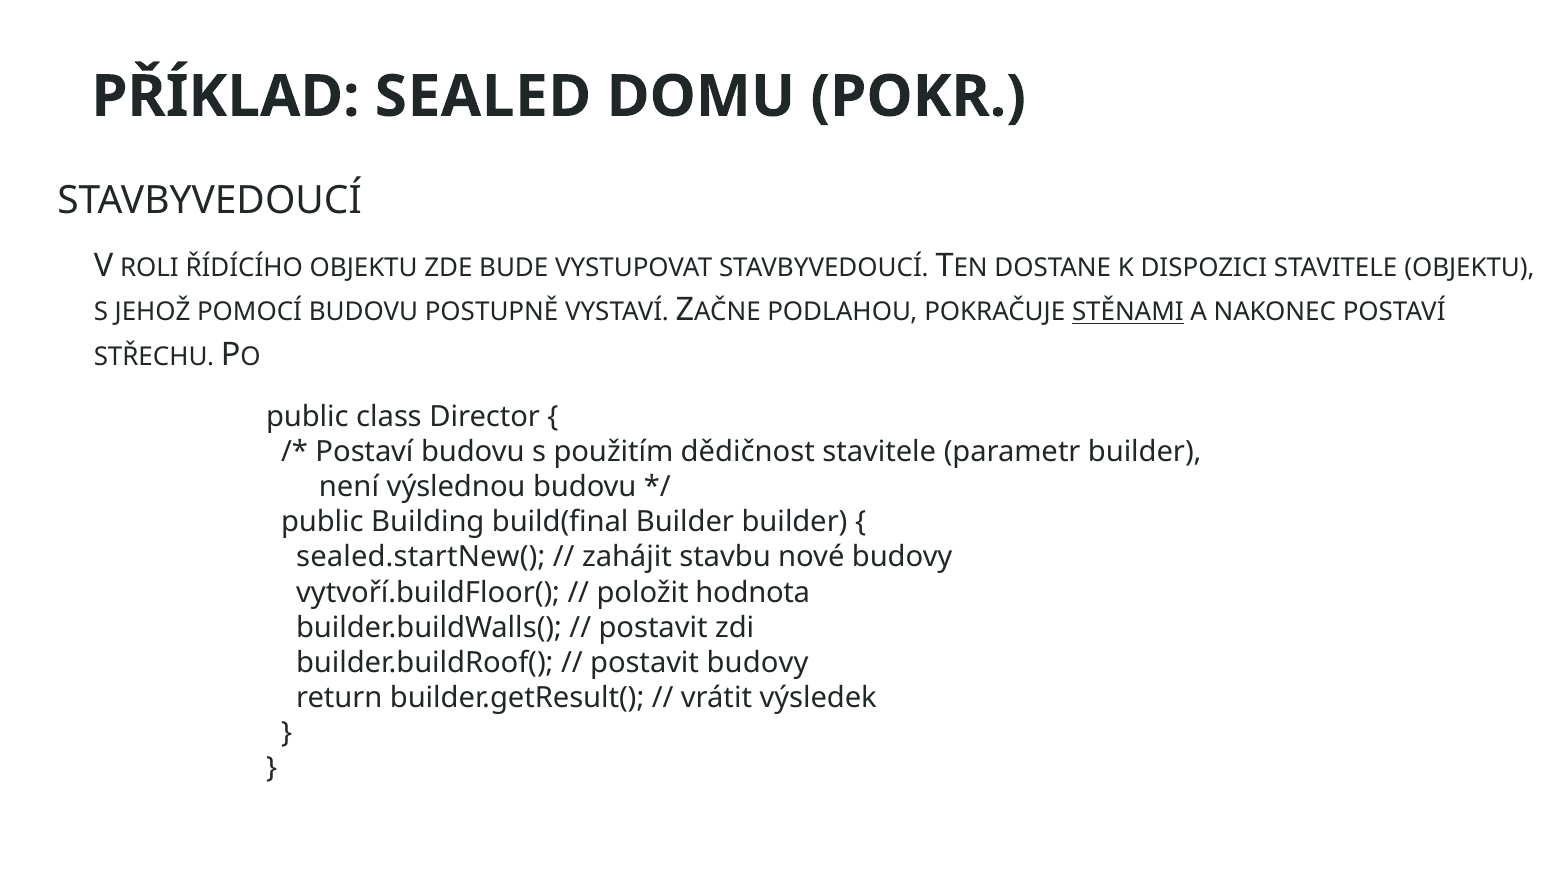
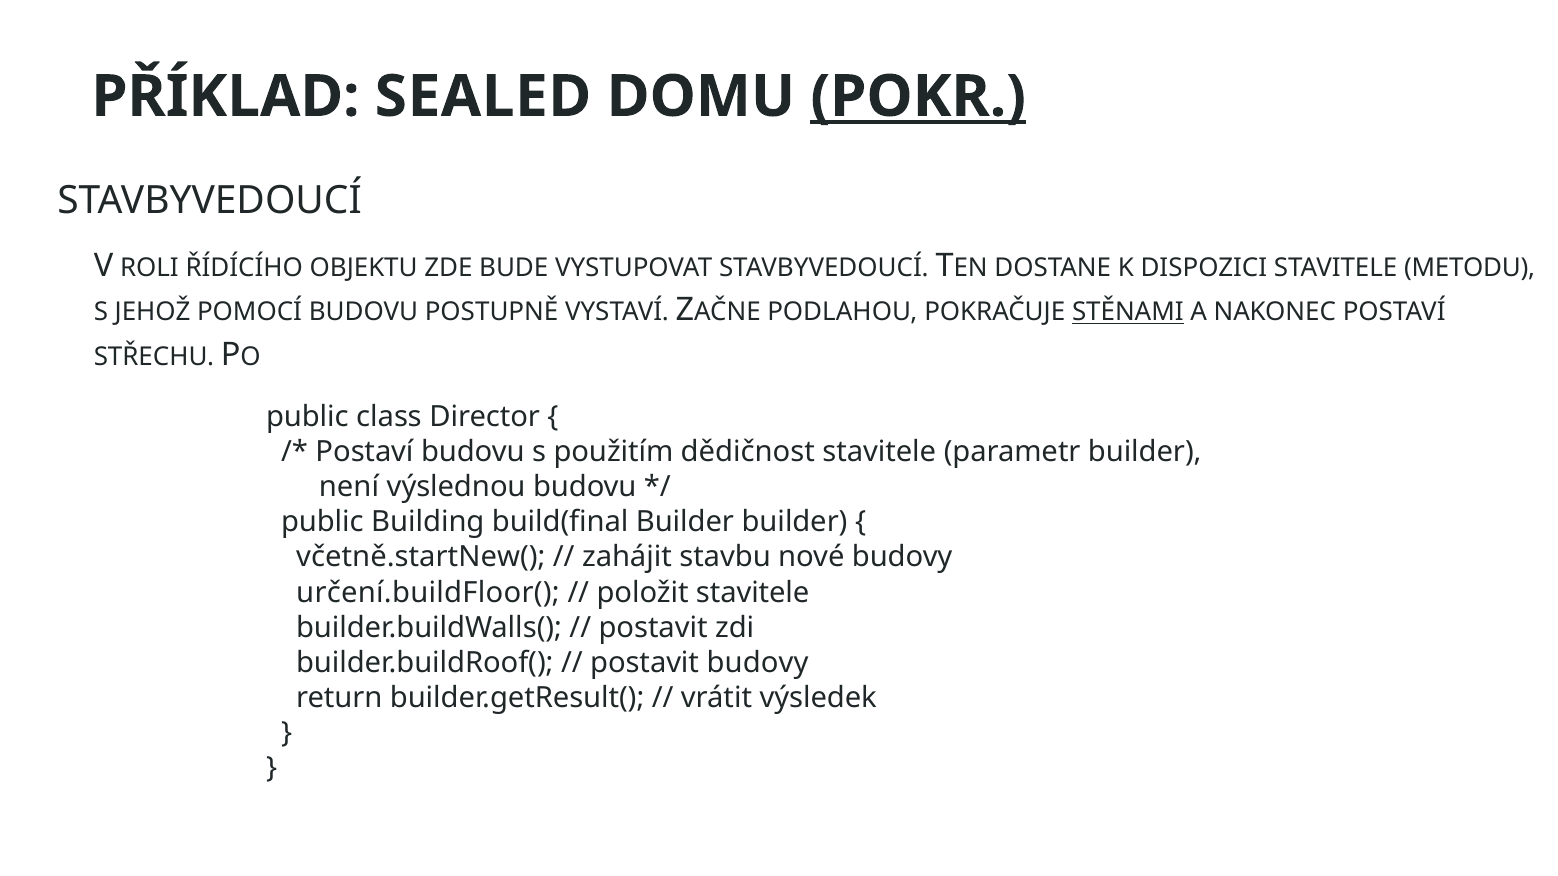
POKR underline: none -> present (918, 97)
STAVITELE OBJEKTU: OBJEKTU -> METODU (1470, 268)
sealed.startNew(: sealed.startNew( -> včetně.startNew( (421, 558)
vytvoří.buildFloor(: vytvoří.buildFloor( -> určení.buildFloor( (428, 593)
položit hodnota: hodnota -> stavitele (753, 593)
